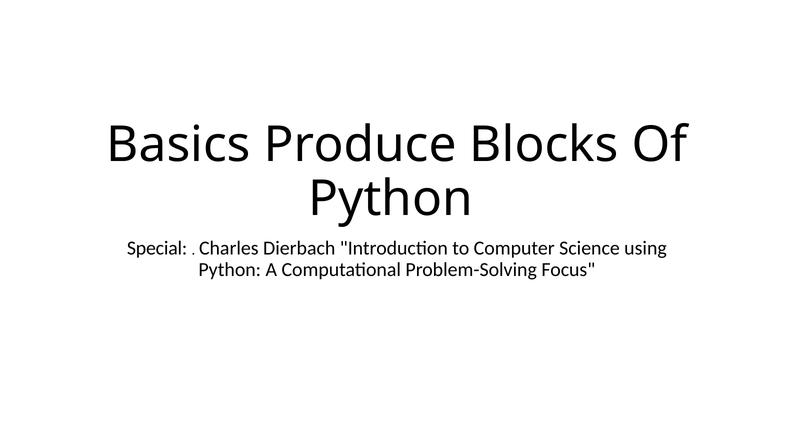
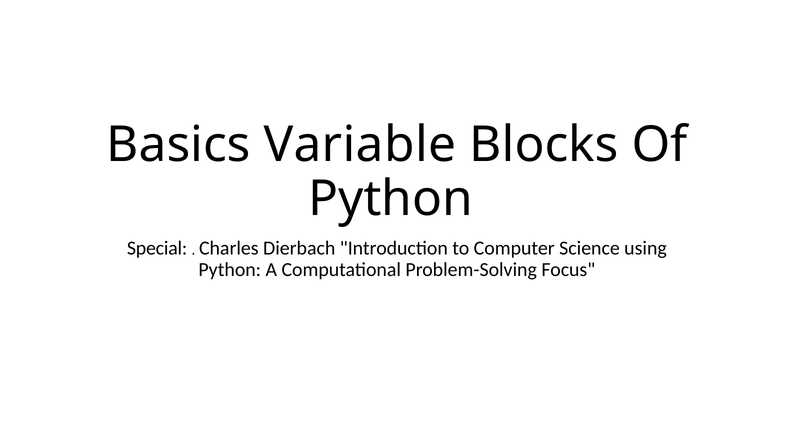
Produce: Produce -> Variable (360, 145)
